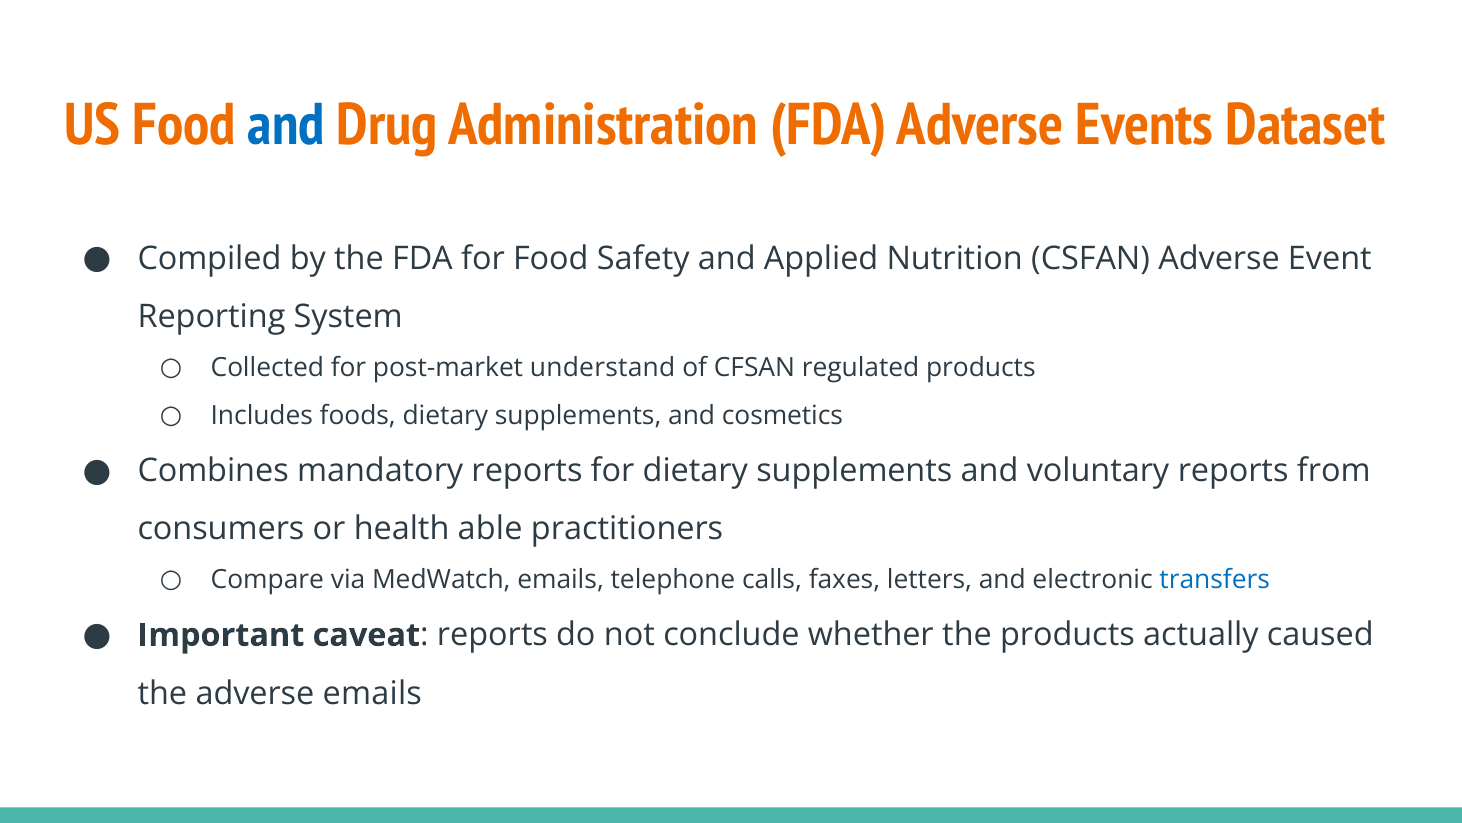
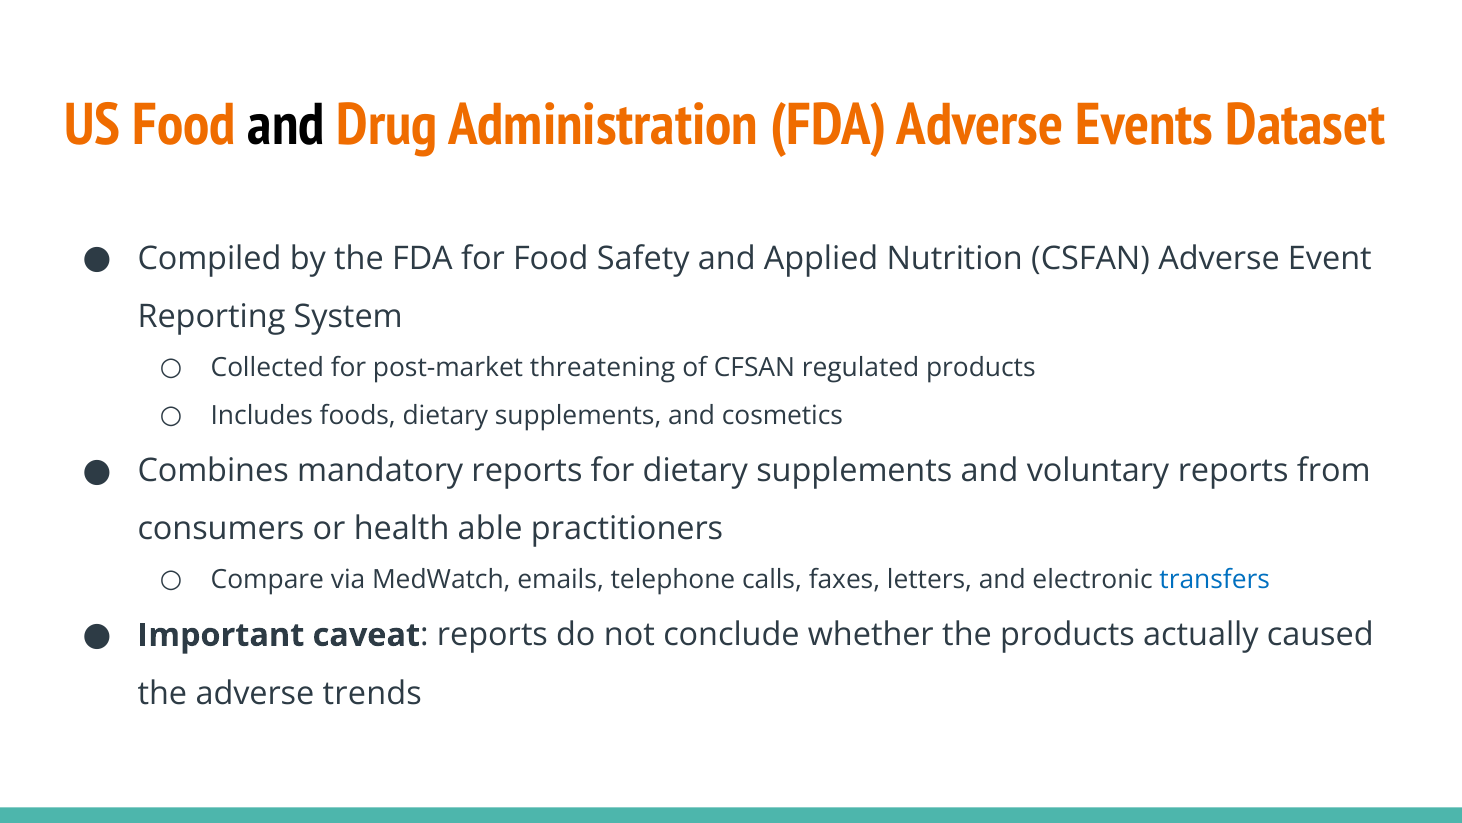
and colour: blue -> black (286, 125)
understand: understand -> threatening (603, 367)
adverse emails: emails -> trends (372, 693)
